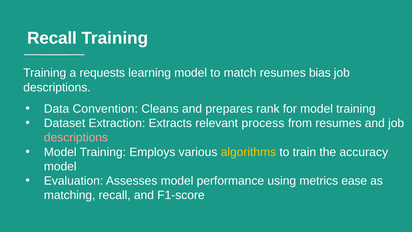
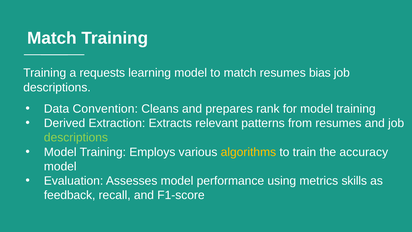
Recall: Recall -> Match (52, 38)
Dataset: Dataset -> Derived (65, 123)
process: process -> patterns (263, 123)
descriptions colour: pink -> light green (76, 137)
ease: ease -> skills (354, 181)
matching: matching -> feedback (70, 195)
